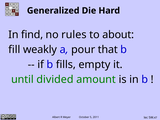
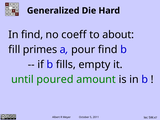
rules: rules -> coeff (74, 35)
weakly: weakly -> primes (40, 50)
pour that: that -> find (108, 50)
divided: divided -> poured (55, 79)
